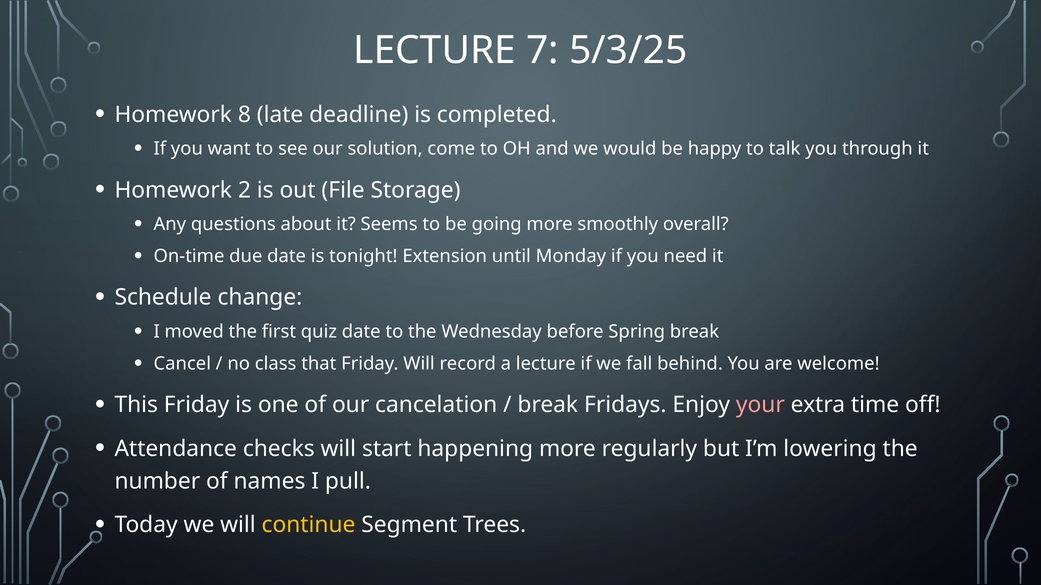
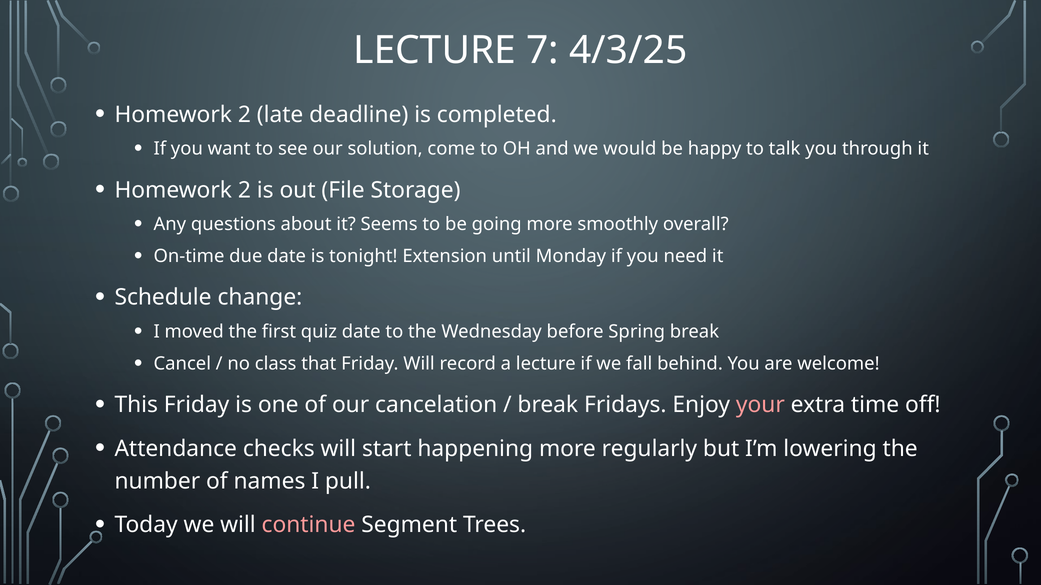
5/3/25: 5/3/25 -> 4/3/25 (628, 50)
8: 8 -> 2 (244, 115)
continue colour: yellow -> pink (309, 525)
